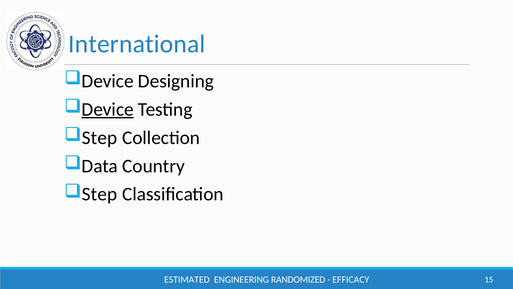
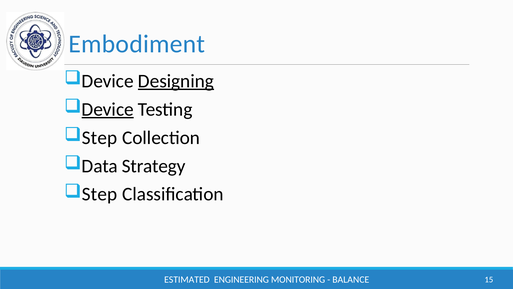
International: International -> Embodiment (137, 44)
Designing underline: none -> present (176, 81)
Country: Country -> Strategy (154, 166)
RANDOMIZED: RANDOMIZED -> MONITORING (298, 279)
EFFICACY: EFFICACY -> BALANCE (351, 279)
